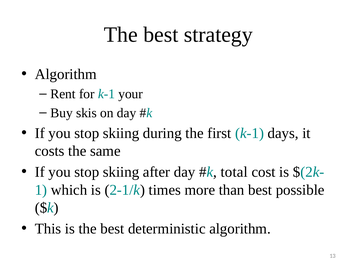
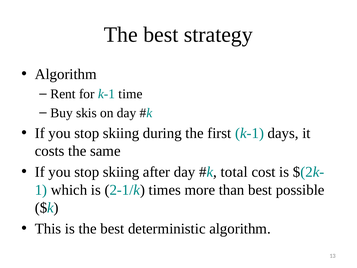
your: your -> time (131, 94)
